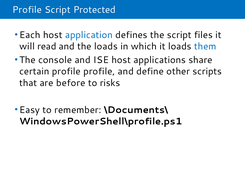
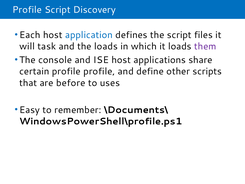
Protected: Protected -> Discovery (94, 10)
read: read -> task (47, 46)
them colour: blue -> purple (205, 46)
risks: risks -> uses (110, 83)
